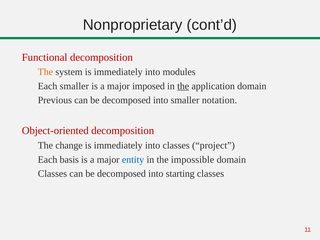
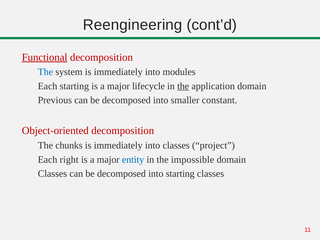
Nonproprietary: Nonproprietary -> Reengineering (133, 25)
Functional underline: none -> present (45, 57)
The colour: orange -> blue (45, 72)
Each smaller: smaller -> starting (74, 86)
imposed: imposed -> lifecycle (149, 86)
notation: notation -> constant (220, 100)
change: change -> chunks (69, 145)
basis: basis -> right (69, 160)
